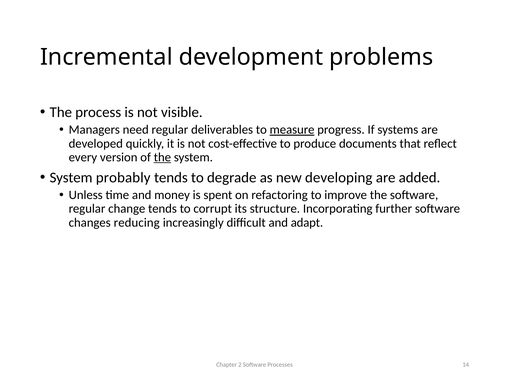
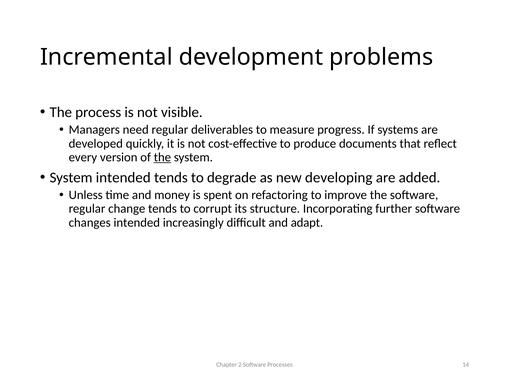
measure underline: present -> none (292, 130)
System probably: probably -> intended (123, 177)
changes reducing: reducing -> intended (137, 222)
